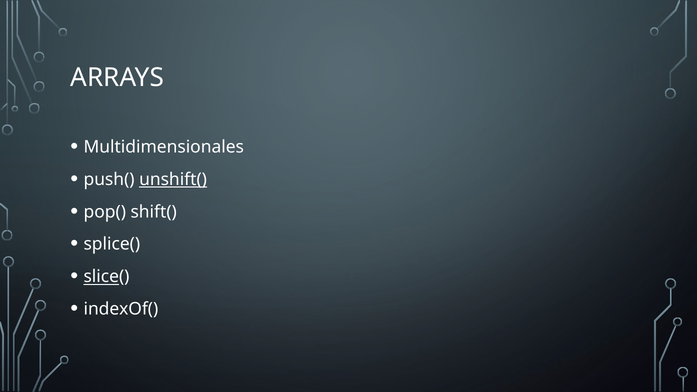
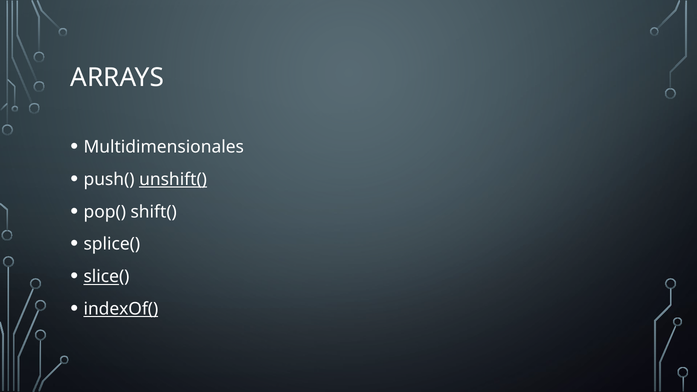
indexOf( underline: none -> present (121, 309)
